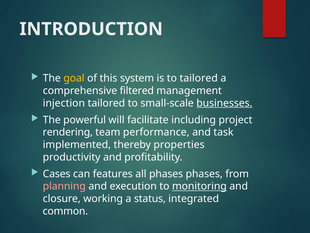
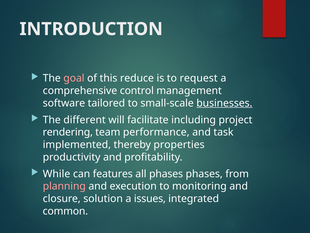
goal colour: yellow -> pink (74, 78)
system: system -> reduce (137, 78)
to tailored: tailored -> request (199, 78)
filtered: filtered -> control (137, 90)
injection: injection -> software (64, 103)
powerful: powerful -> different (85, 120)
Cases: Cases -> While (57, 173)
monitoring underline: present -> none (199, 186)
working: working -> solution (103, 198)
status: status -> issues (150, 198)
